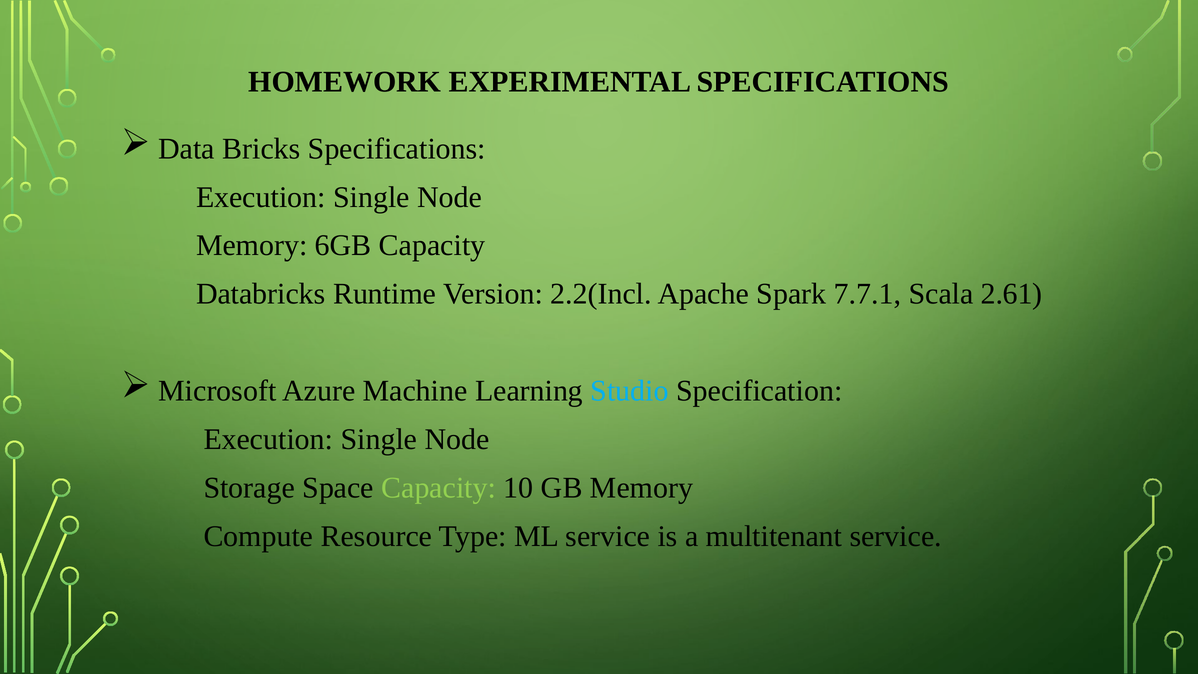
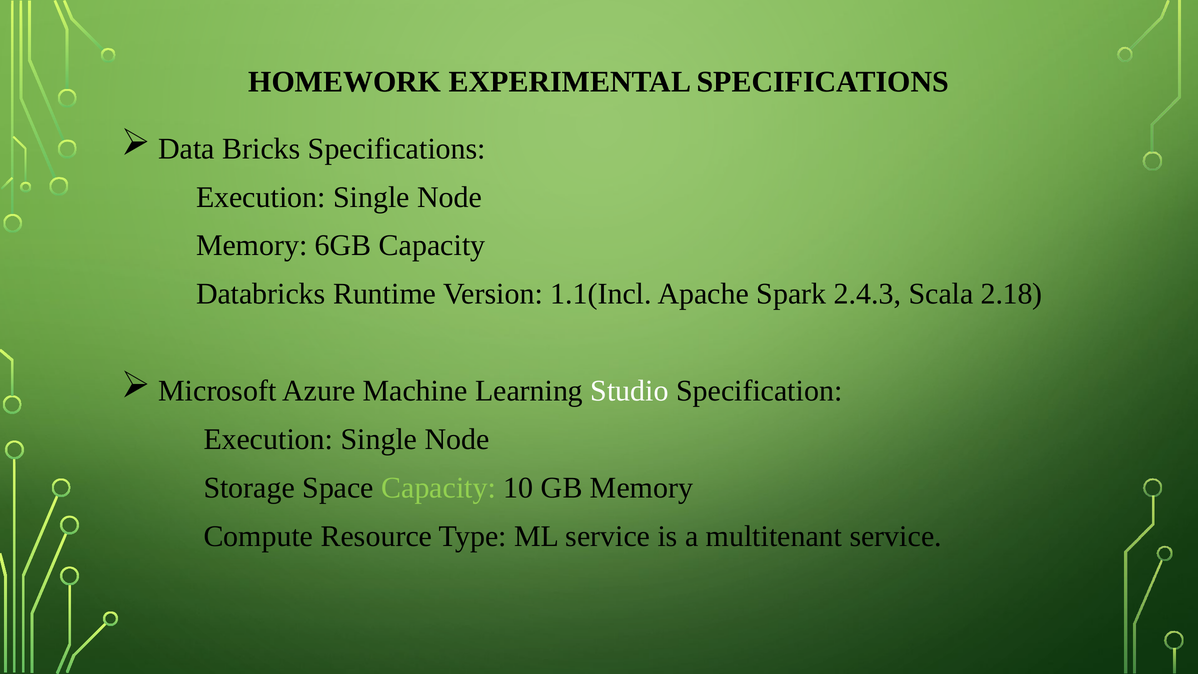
2.2(Incl: 2.2(Incl -> 1.1(Incl (601, 294)
7.7.1: 7.7.1 -> 2.4.3 (867, 294)
2.61: 2.61 -> 2.18 (1012, 294)
Studio colour: light blue -> white (630, 391)
